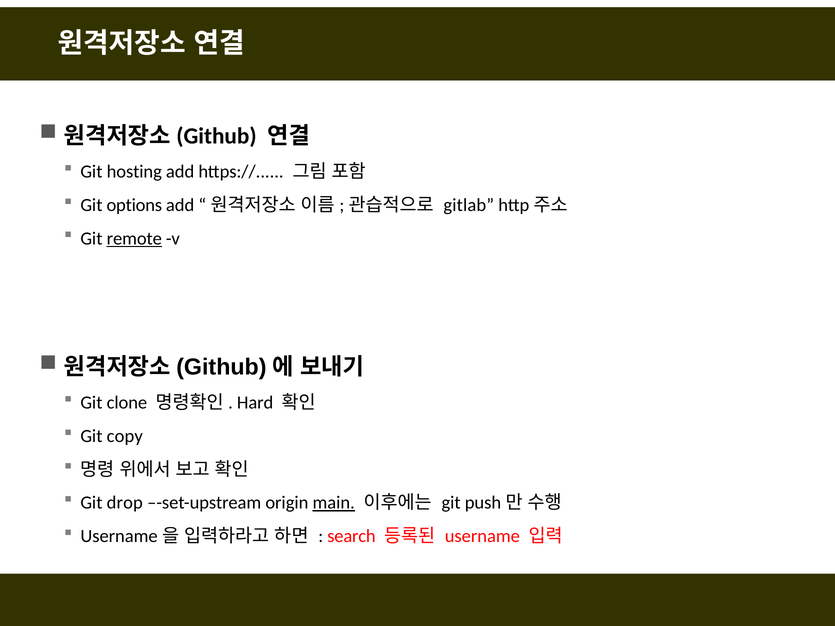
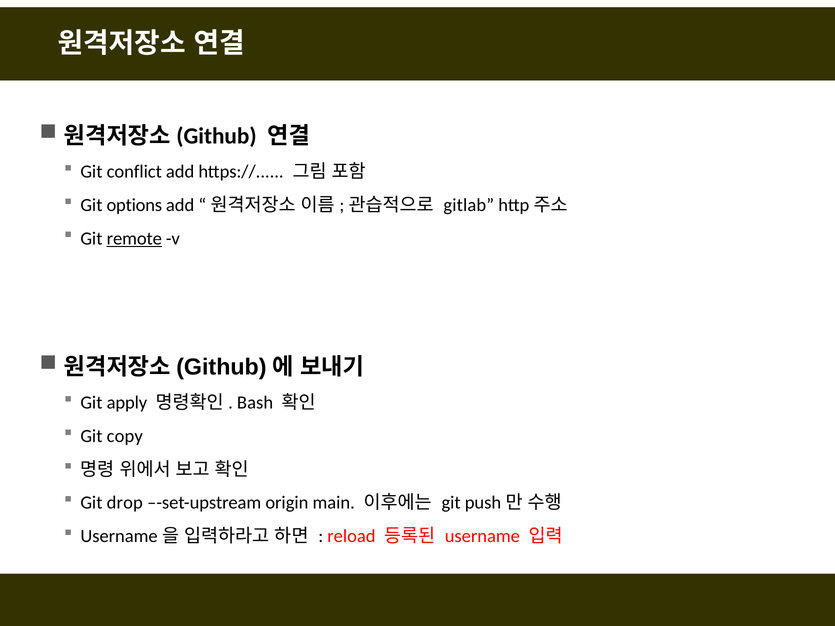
hosting: hosting -> conflict (134, 172)
clone: clone -> apply (127, 403)
Hard: Hard -> Bash (255, 403)
main underline: present -> none (334, 503)
search: search -> reload (351, 536)
